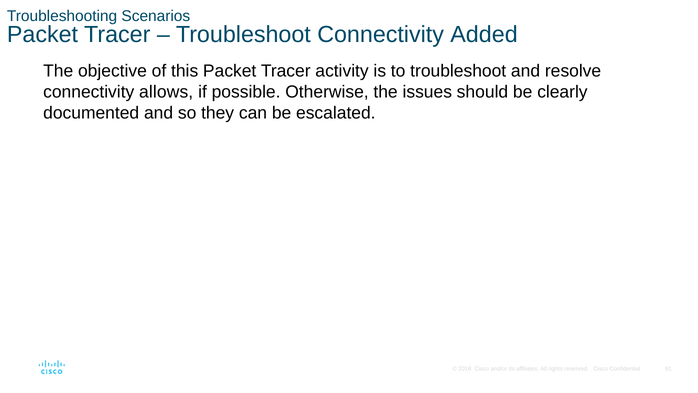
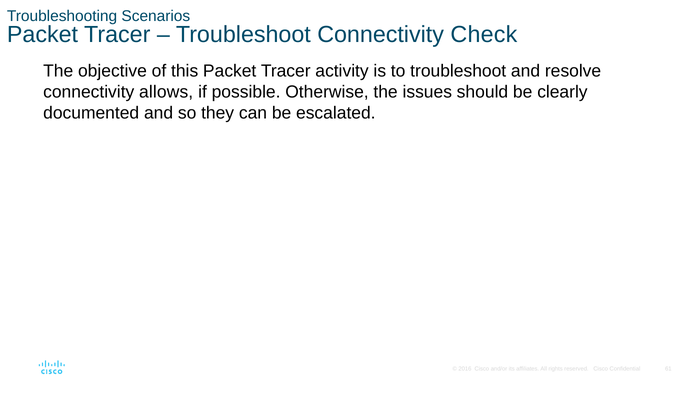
Added: Added -> Check (484, 34)
